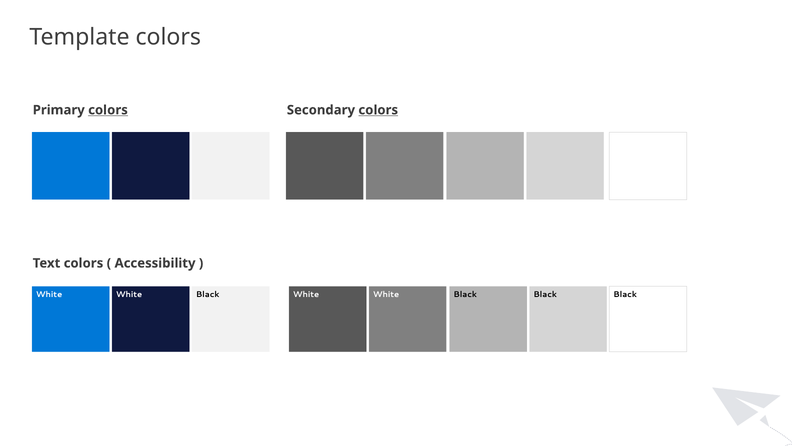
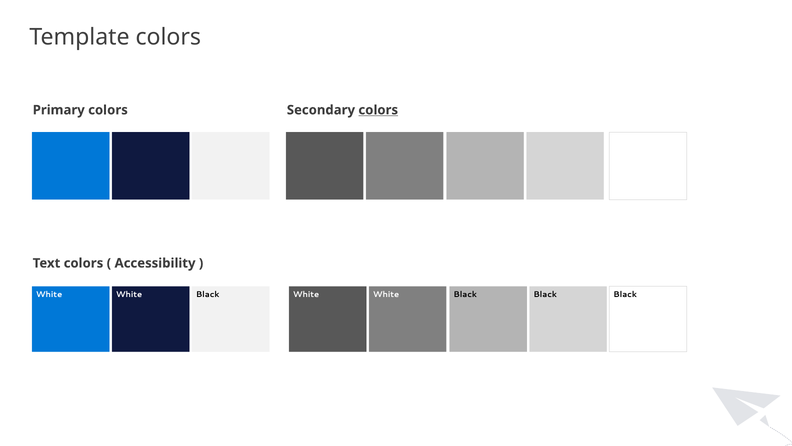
colors underline: present -> none (108, 110)
